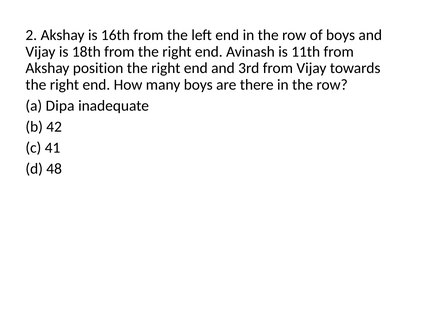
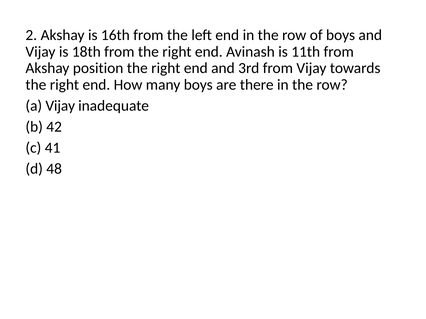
a Dipa: Dipa -> Vijay (60, 106)
